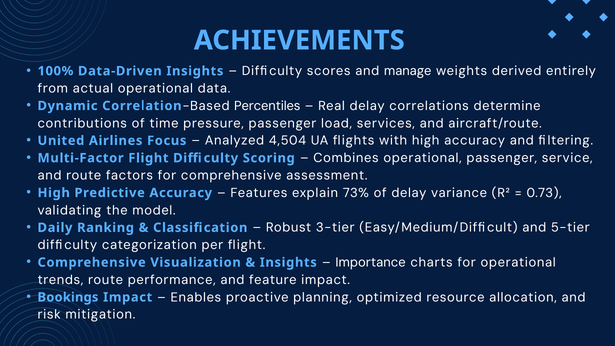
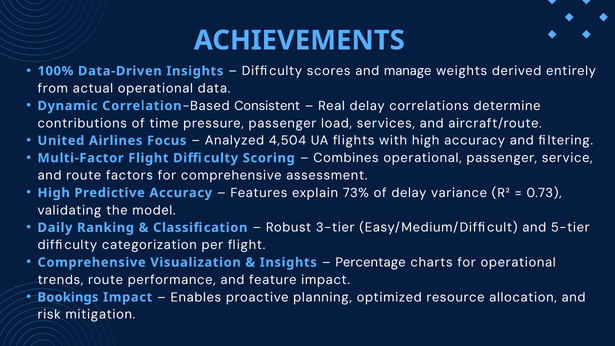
Percentiles: Percentiles -> Consistent (267, 106)
Importance: Importance -> Percentage (371, 262)
